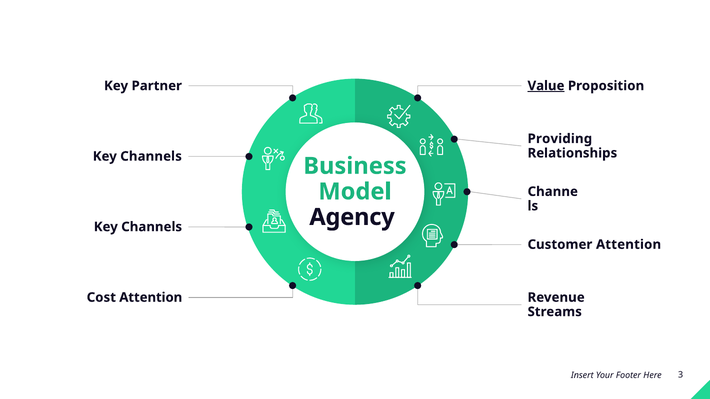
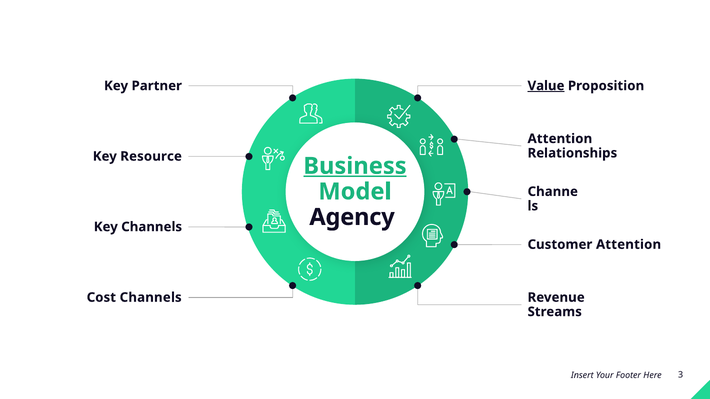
Providing: Providing -> Attention (560, 139)
Channels: Channels -> Resource (151, 156)
Business underline: none -> present (355, 166)
Cost Attention: Attention -> Channels (151, 298)
